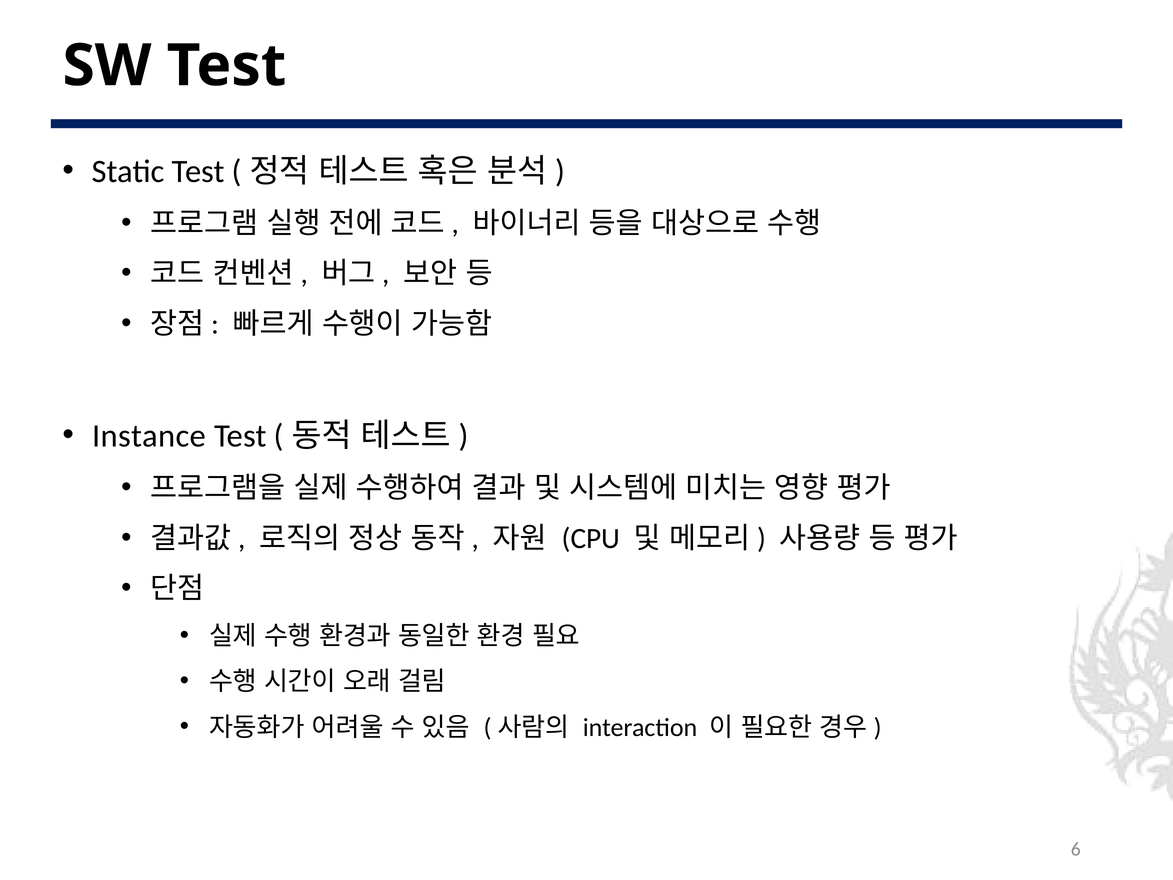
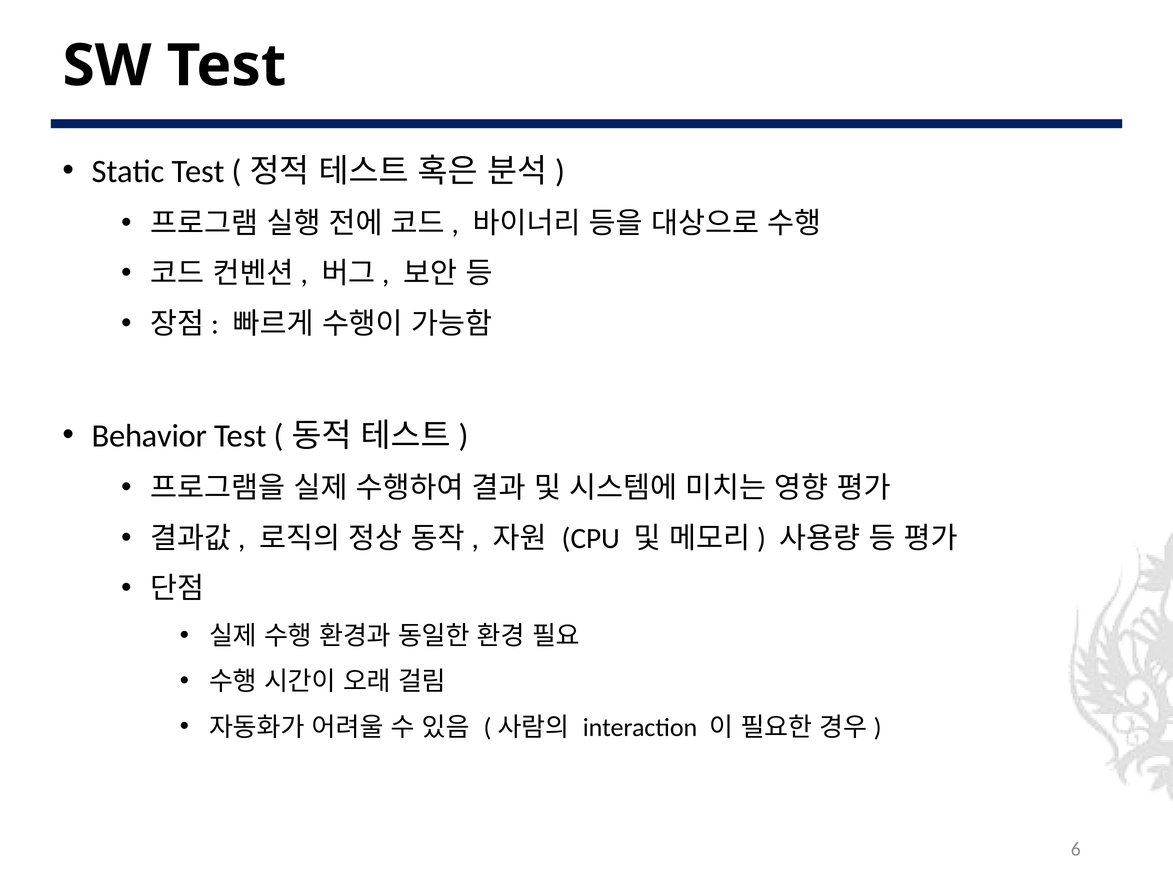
Instance: Instance -> Behavior (149, 436)
